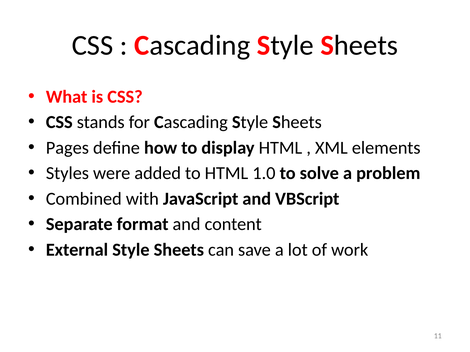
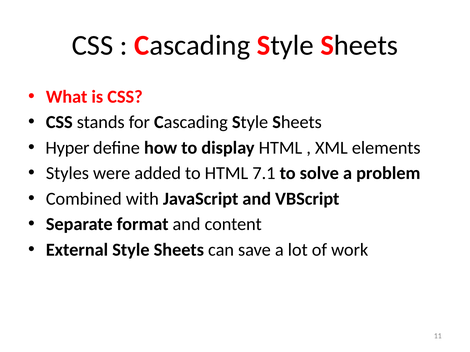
Pages: Pages -> Hyper (67, 148)
1.0: 1.0 -> 7.1 (264, 173)
